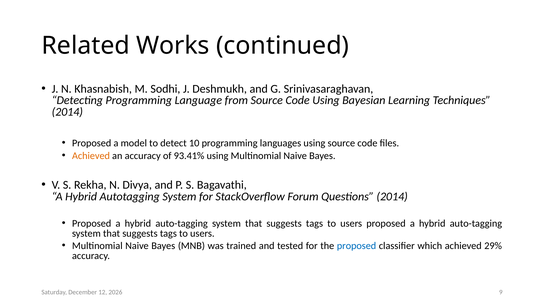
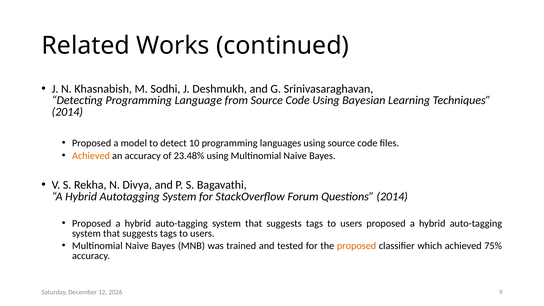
93.41%: 93.41% -> 23.48% (189, 156)
proposed colour: blue -> orange (357, 246)
29%: 29% -> 75% (493, 246)
